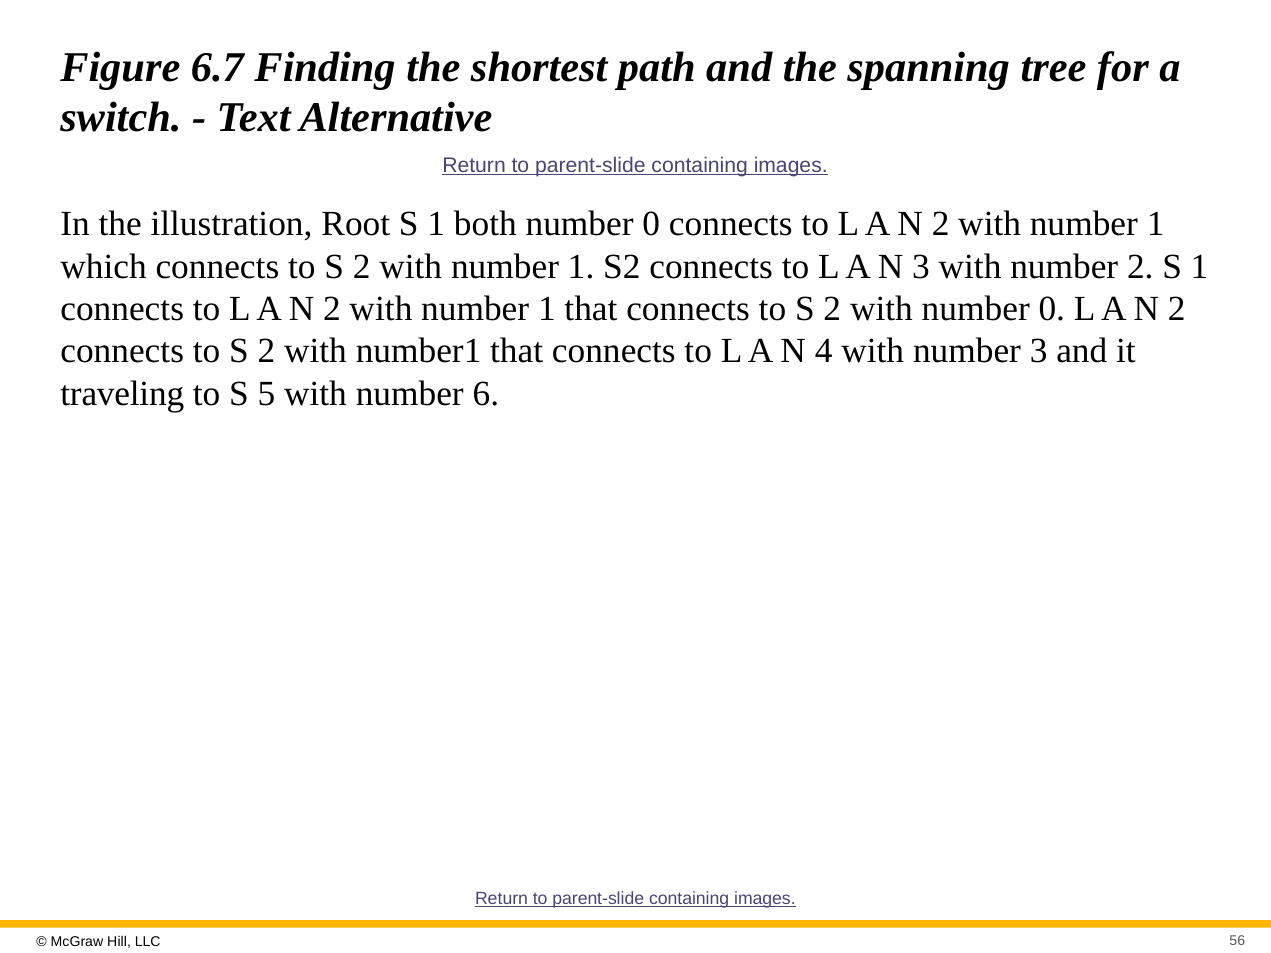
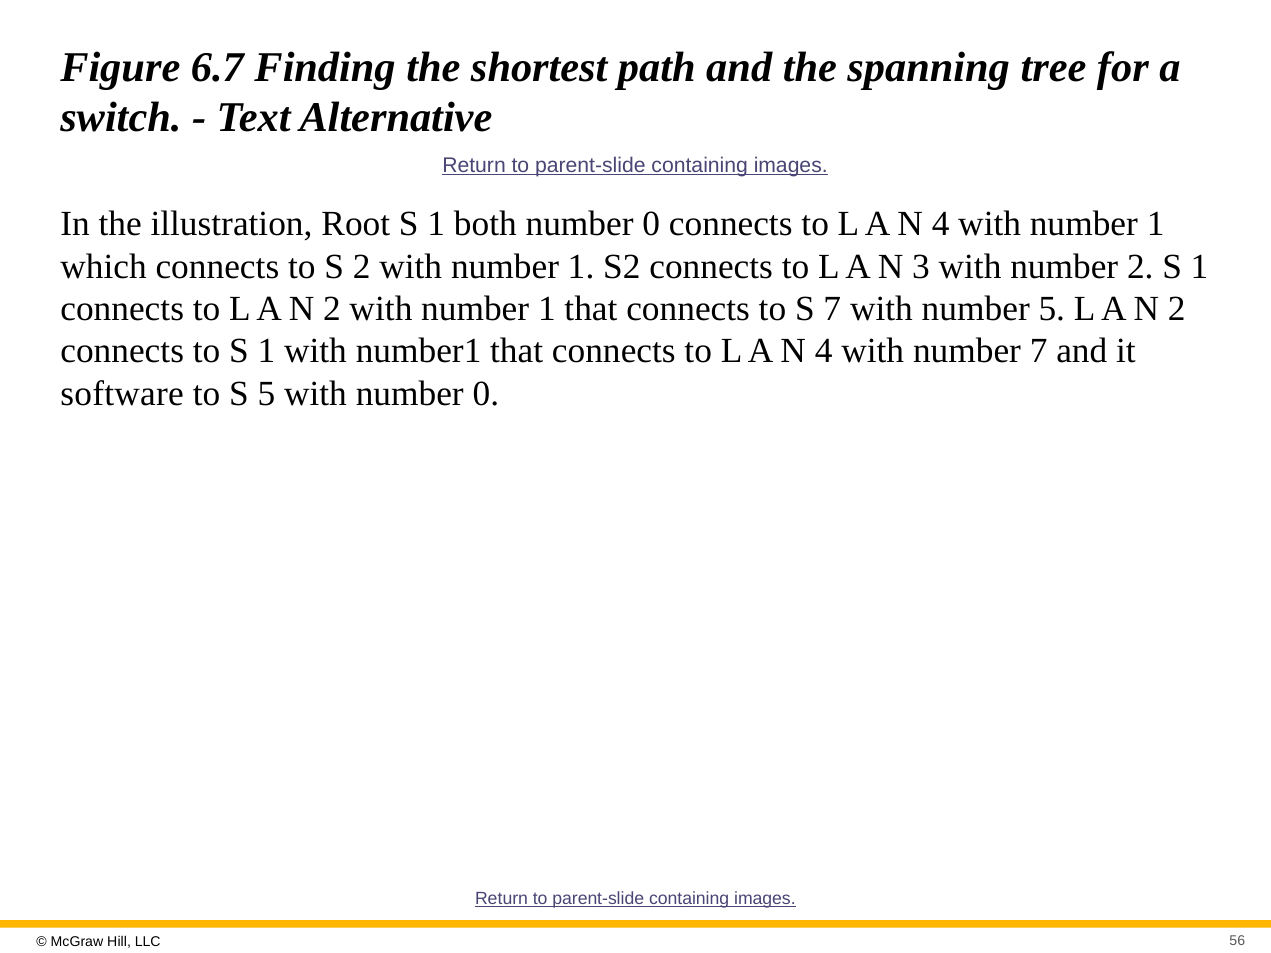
2: 2 -> 4 (941, 224)
2: 2 -> 7 (832, 309)
with number 0: 0 -> 5 (1052, 309)
2: 2 -> 1 (266, 351)
number 3: 3 -> 7 (1039, 351)
traveling: traveling -> software (122, 394)
with number 6: 6 -> 0 (486, 394)
